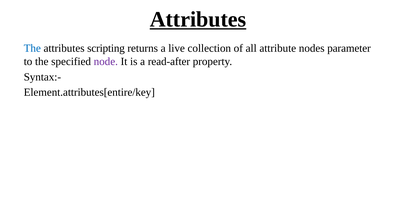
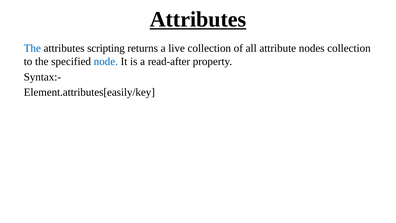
nodes parameter: parameter -> collection (349, 48)
node colour: purple -> blue (106, 61)
Element.attributes[entire/key: Element.attributes[entire/key -> Element.attributes[easily/key (89, 92)
